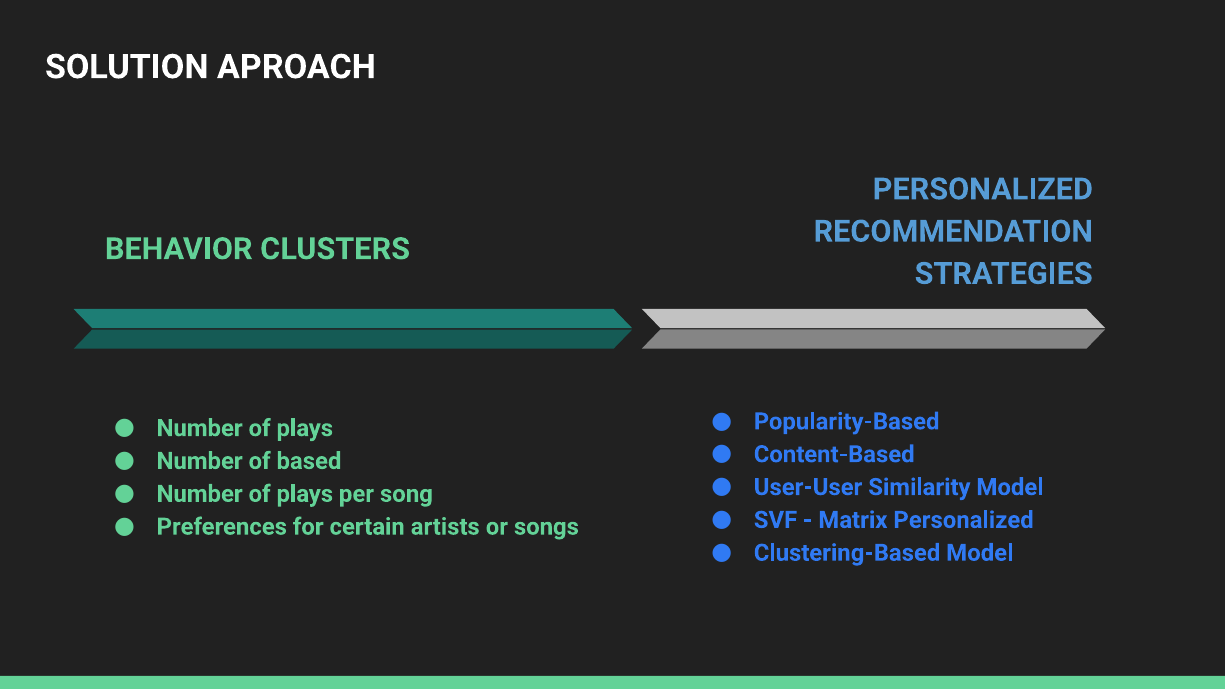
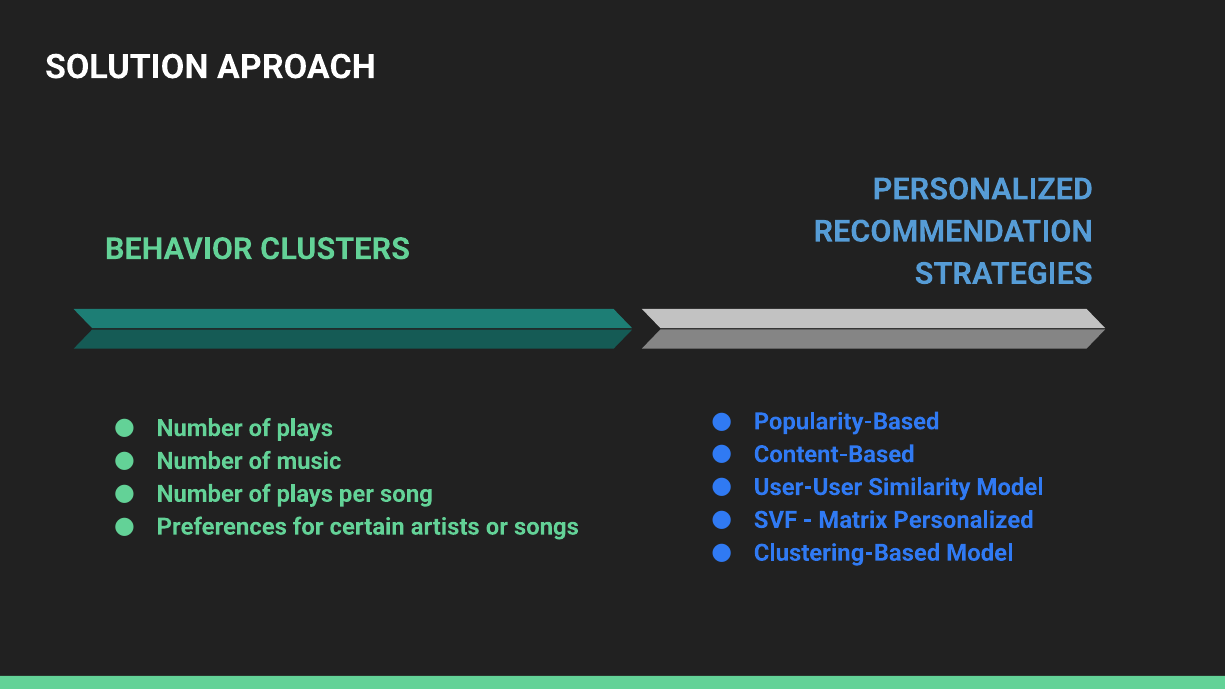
based: based -> music (309, 461)
